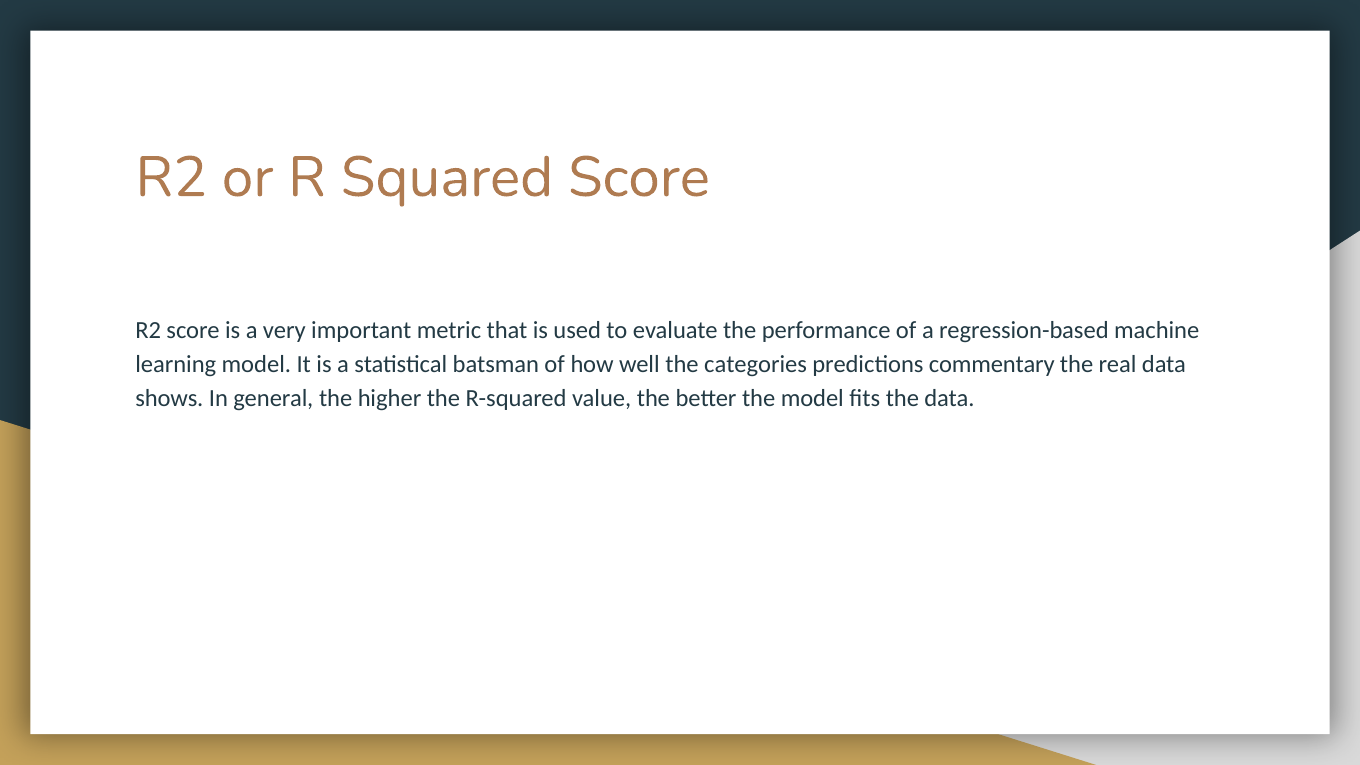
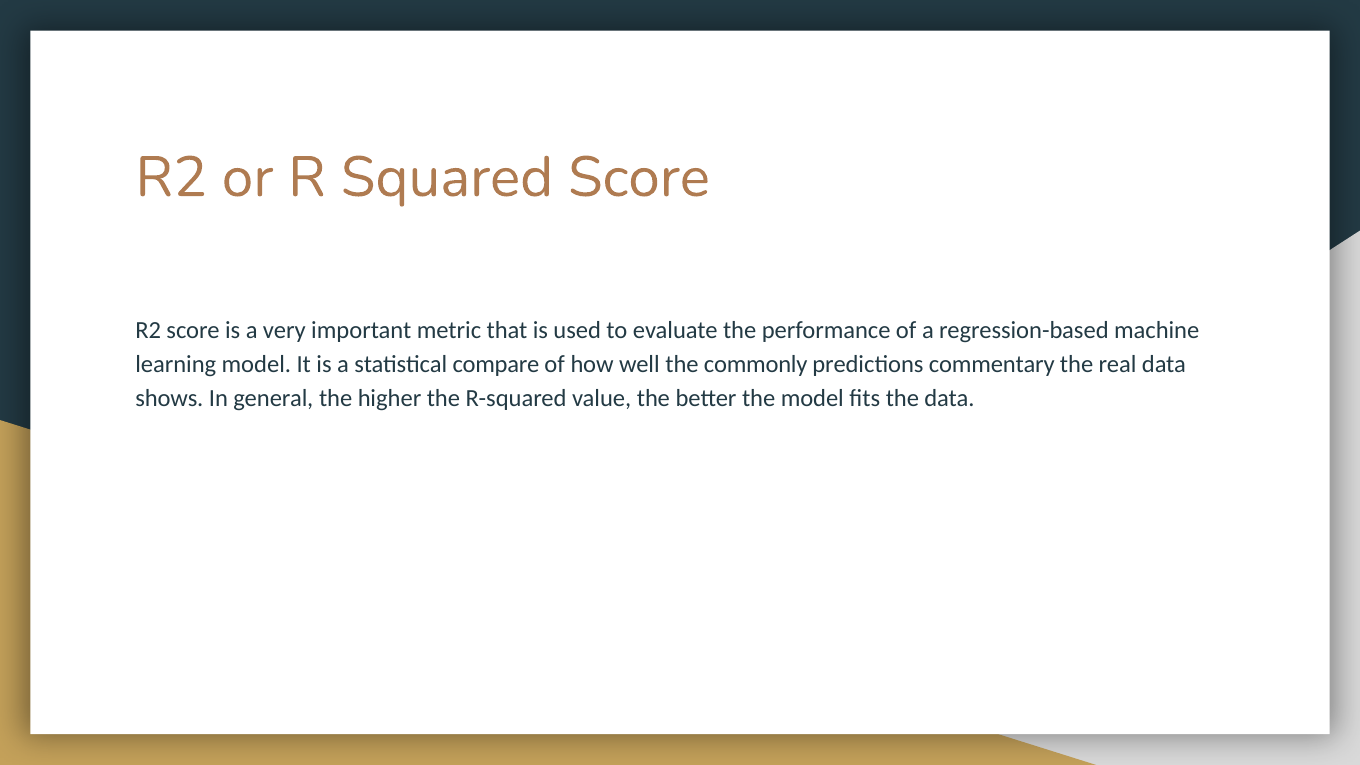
batsman: batsman -> compare (496, 364)
categories: categories -> commonly (756, 364)
